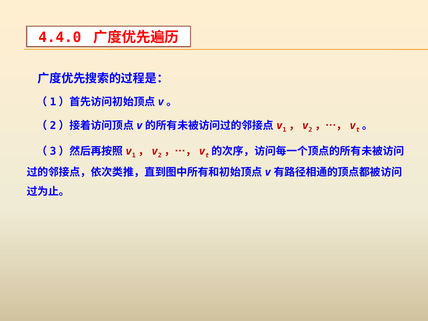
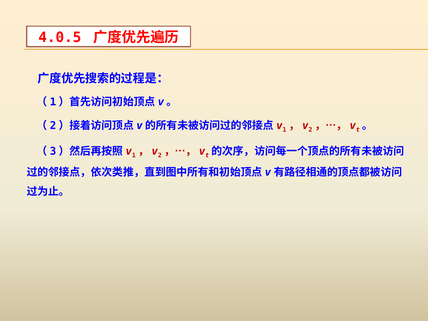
4.4.0: 4.4.0 -> 4.0.5 (60, 37)
